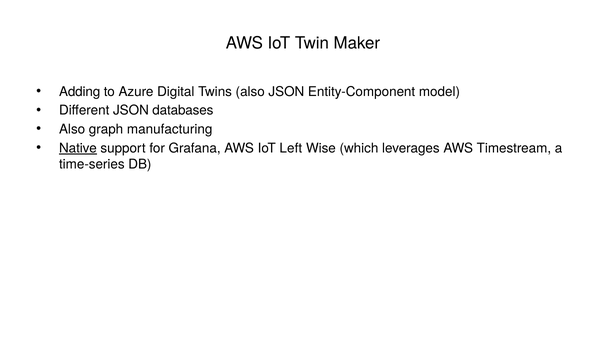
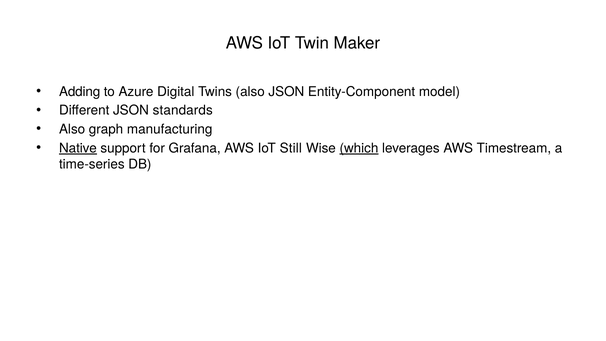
databases: databases -> standards (183, 110)
Left: Left -> Still (291, 148)
which underline: none -> present (359, 148)
